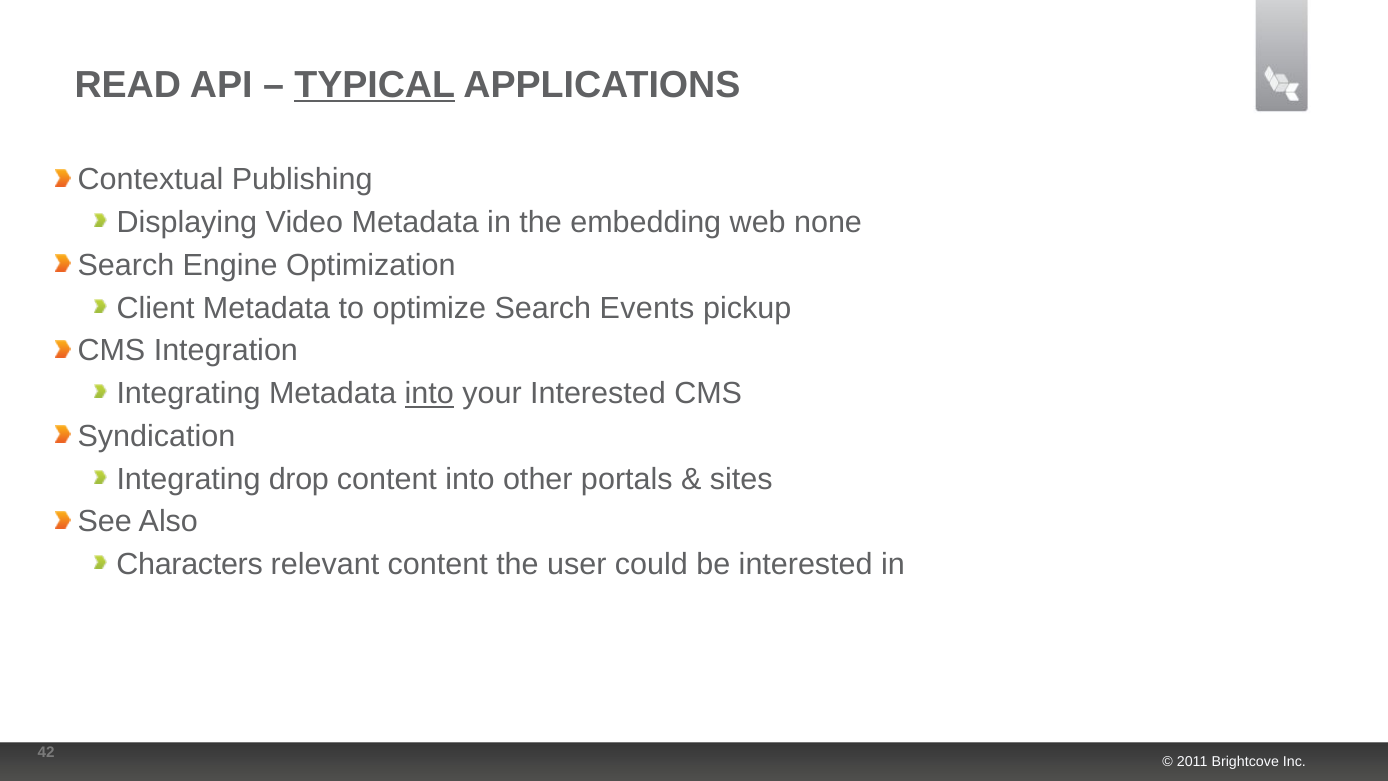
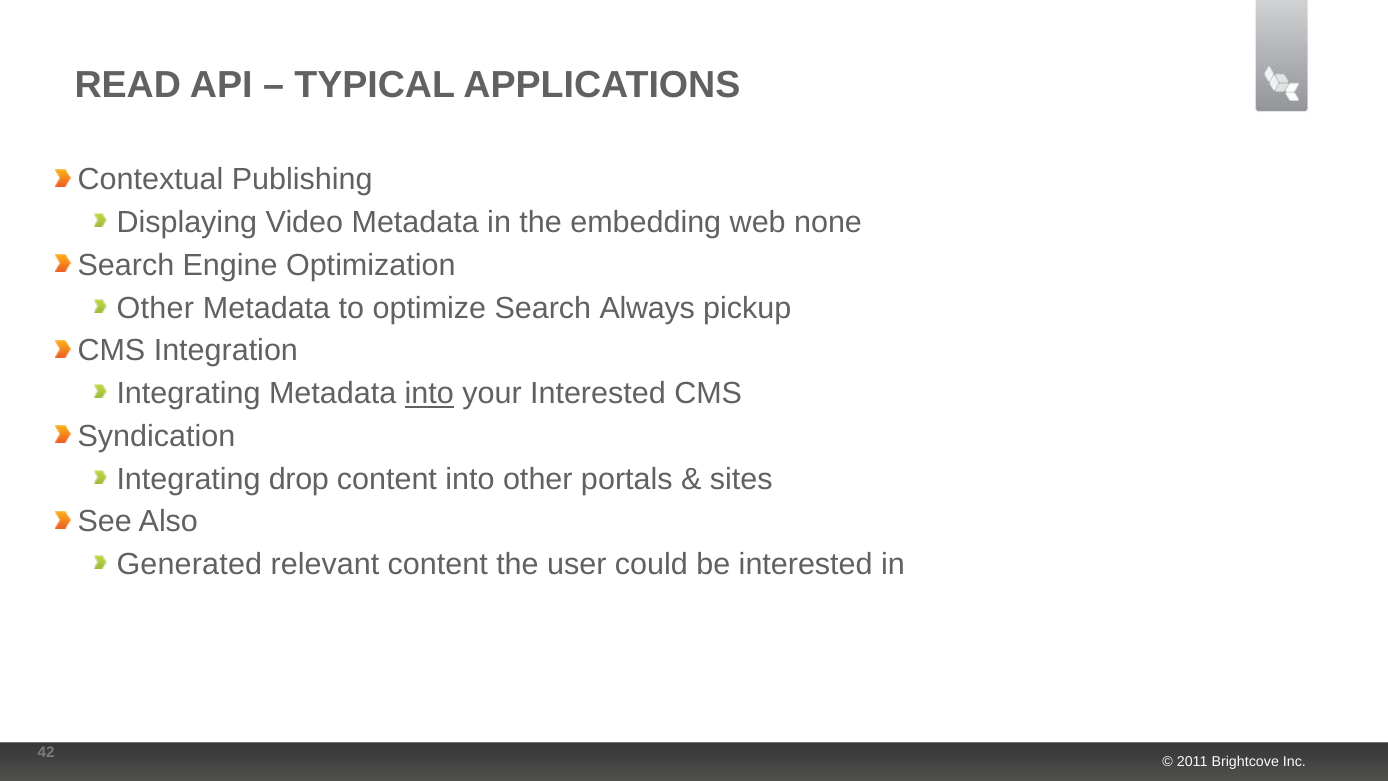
TYPICAL underline: present -> none (375, 85)
Client: Client -> Other (155, 308)
Events: Events -> Always (647, 308)
Characters: Characters -> Generated (189, 564)
